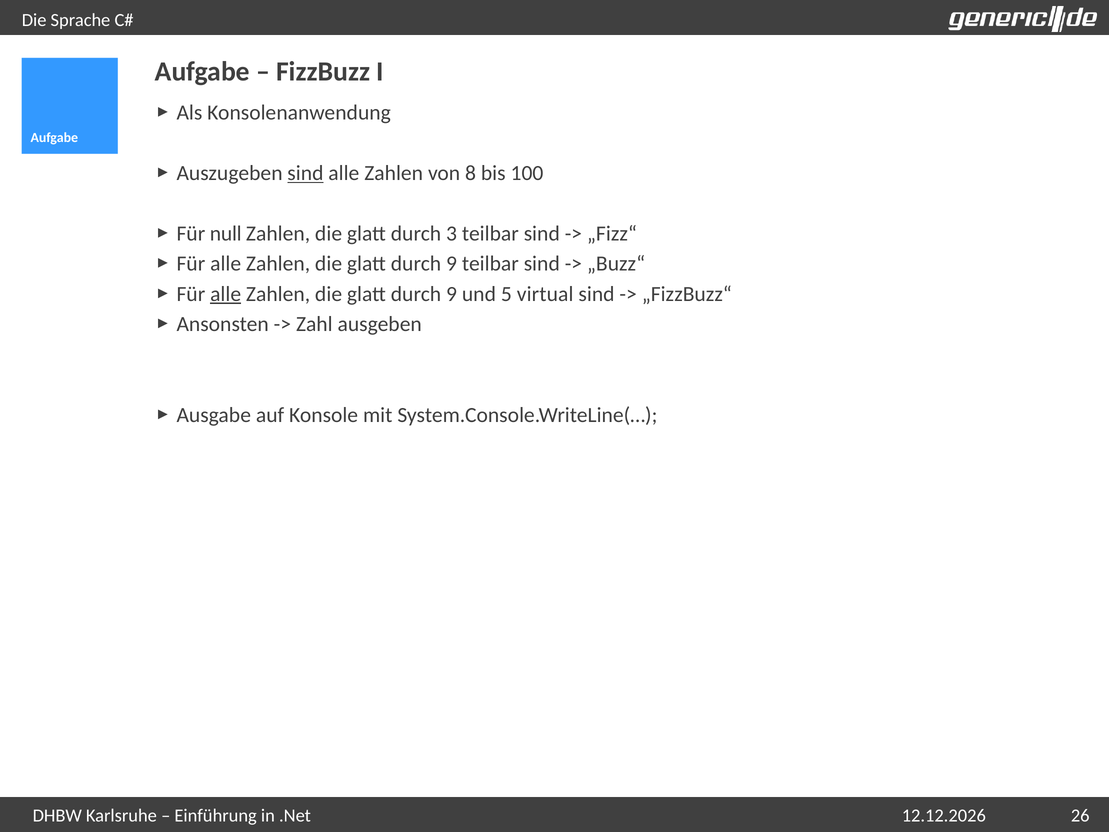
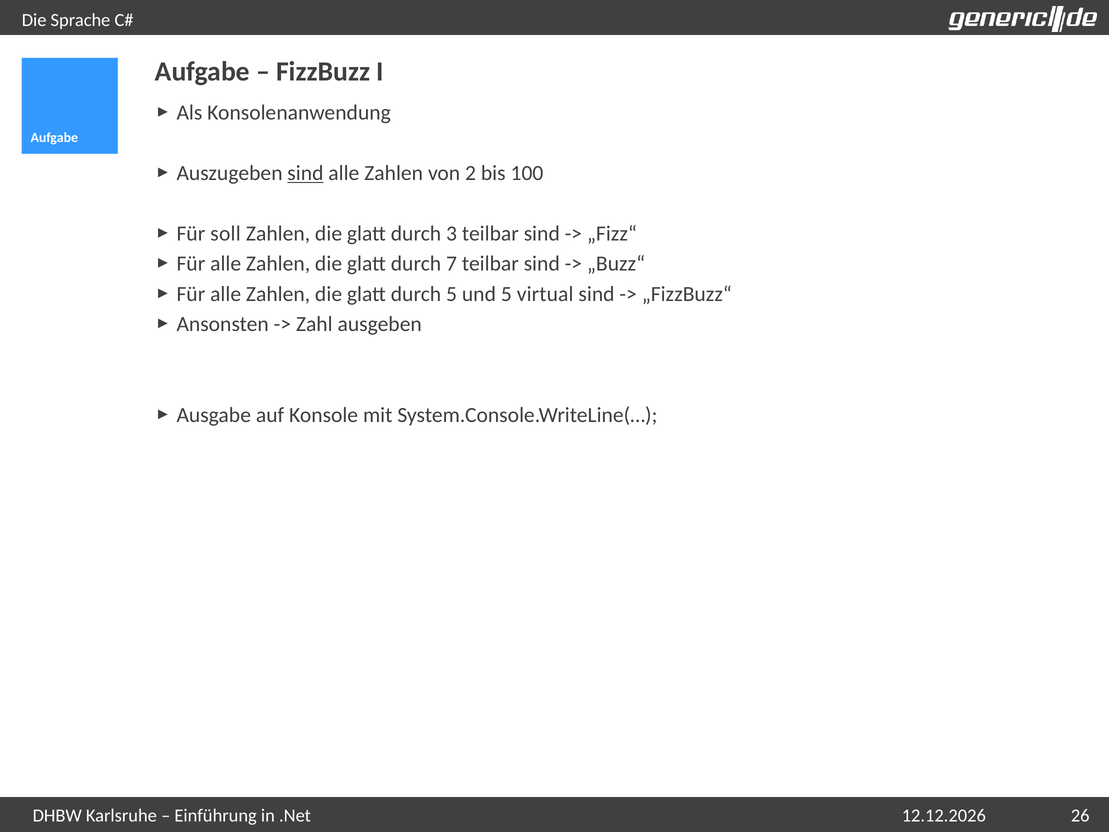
8: 8 -> 2 (471, 173)
null: null -> soll (226, 233)
9: 9 -> 7 (452, 264)
alle underline: present -> none (226, 294)
9: 9 -> 5 (452, 294)
